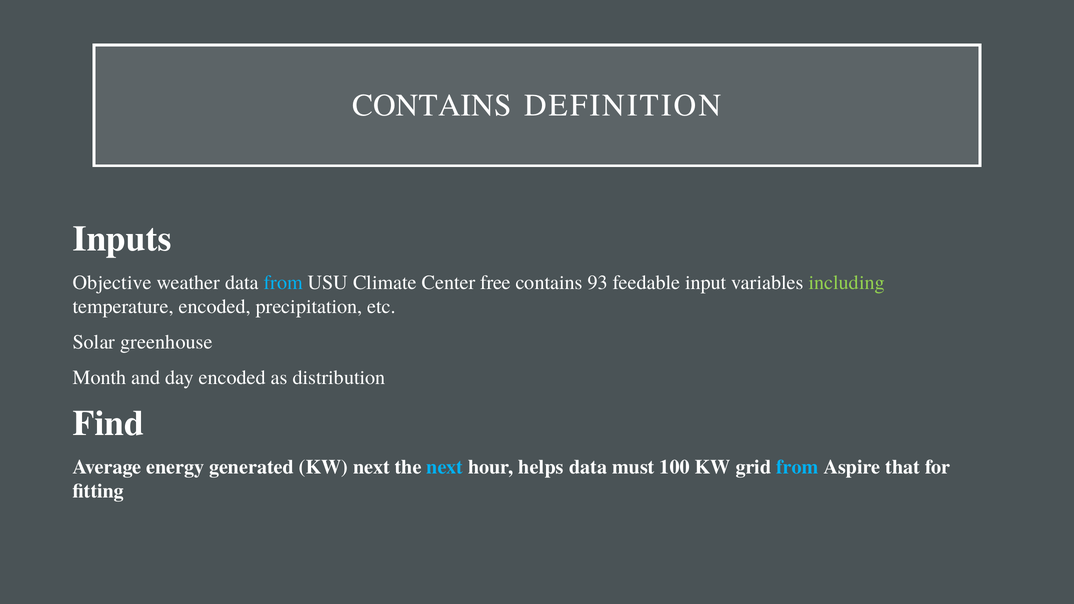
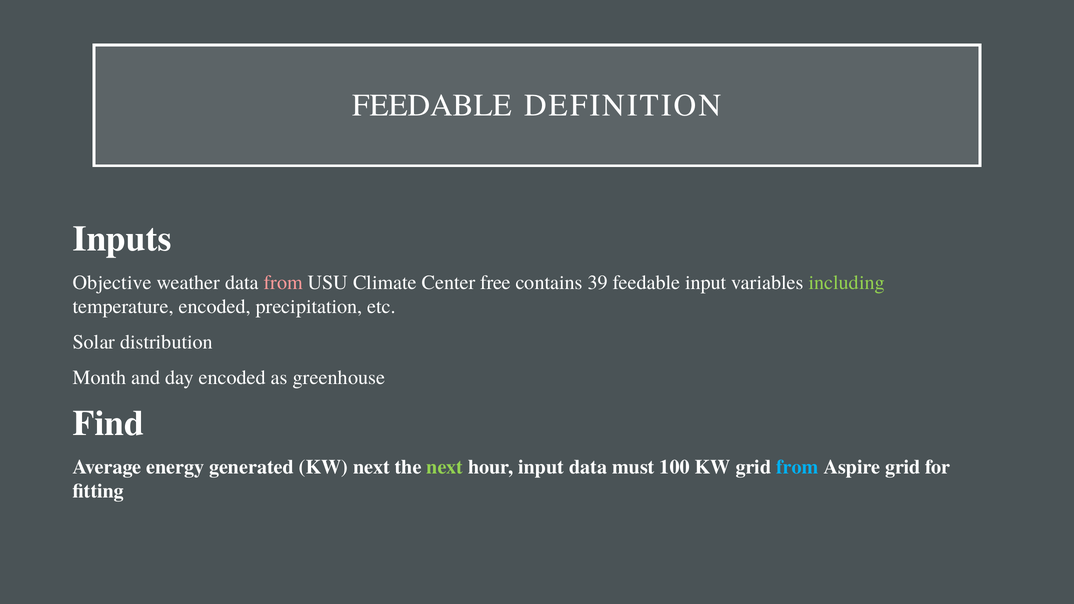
CONTAINS: CONTAINS -> FEEDABLE (432, 105)
from colour: light blue -> pink (283, 283)
93: 93 -> 39 (598, 283)
greenhouse: greenhouse -> distribution (166, 342)
distribution: distribution -> greenhouse (339, 378)
next colour: light blue -> light green (445, 467)
hour helps: helps -> input (541, 467)
Aspire that: that -> grid (903, 467)
